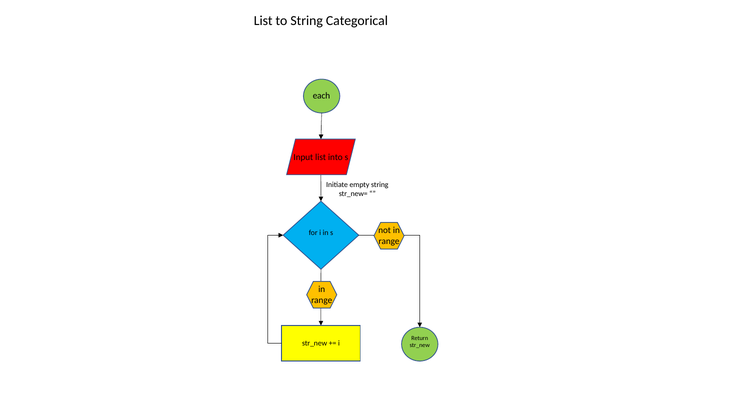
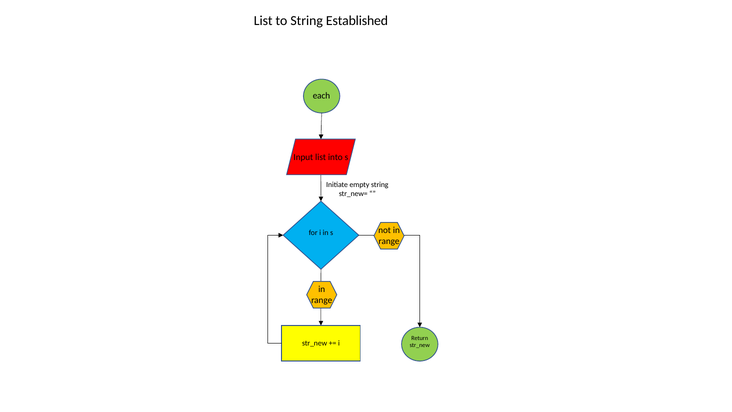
Categorical: Categorical -> Established (357, 21)
